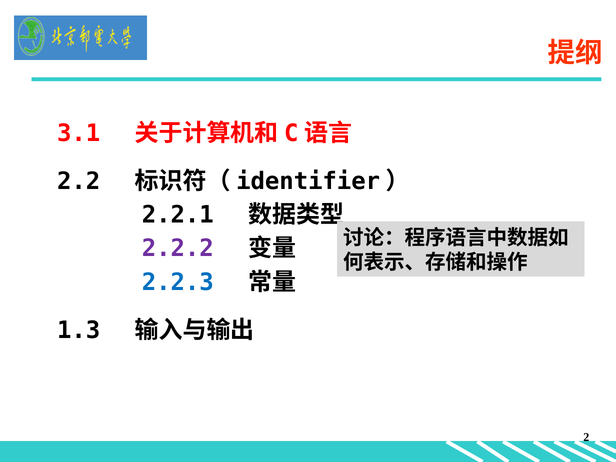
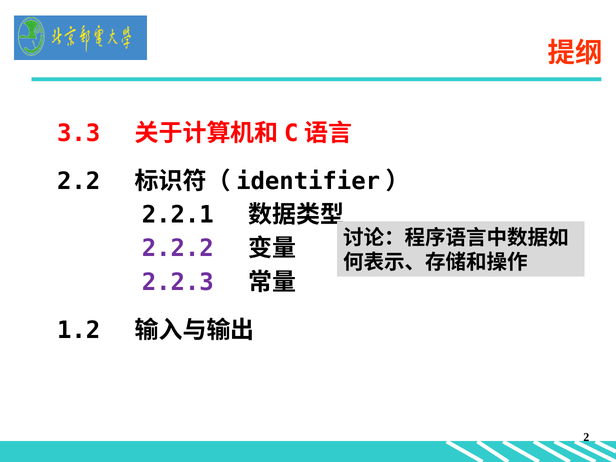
3.1: 3.1 -> 3.3 (79, 134)
2.2.3 colour: blue -> purple (178, 282)
1.3: 1.3 -> 1.2 (79, 330)
